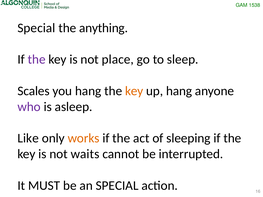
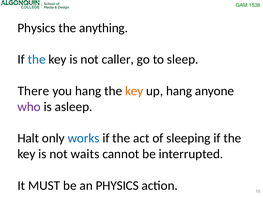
Special: Special -> Physics (36, 28)
the colour: purple -> blue (37, 59)
place: place -> caller (118, 59)
Scales: Scales -> There (33, 91)
Like: Like -> Halt (28, 138)
works colour: orange -> blue (84, 138)
an SPECIAL: SPECIAL -> PHYSICS (117, 186)
